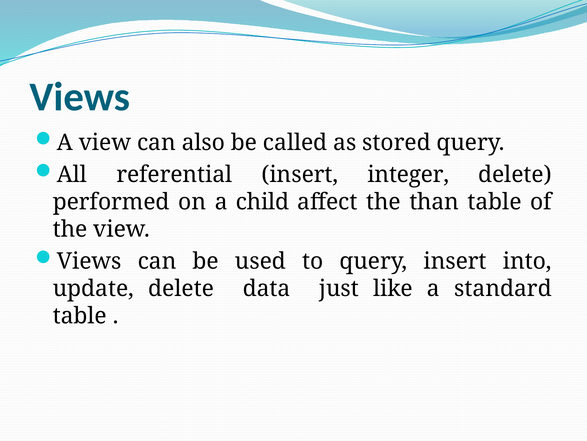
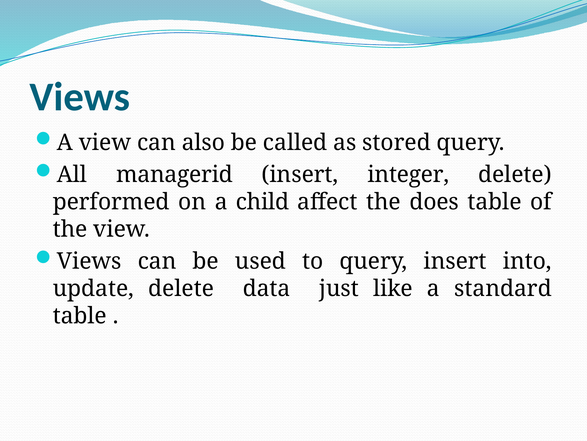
referential: referential -> managerid (174, 174)
than: than -> does (434, 202)
